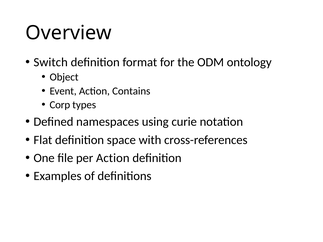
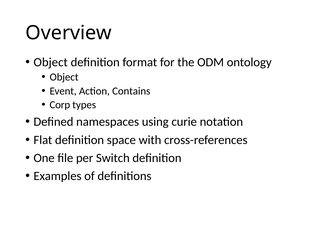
Switch: Switch -> Object (51, 62)
per Action: Action -> Switch (113, 158)
